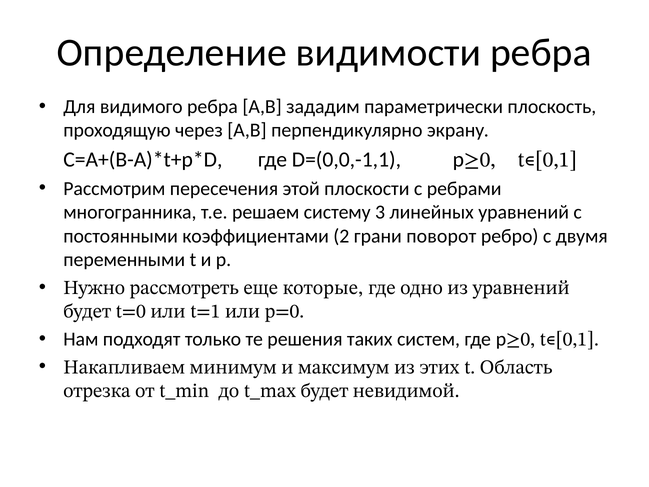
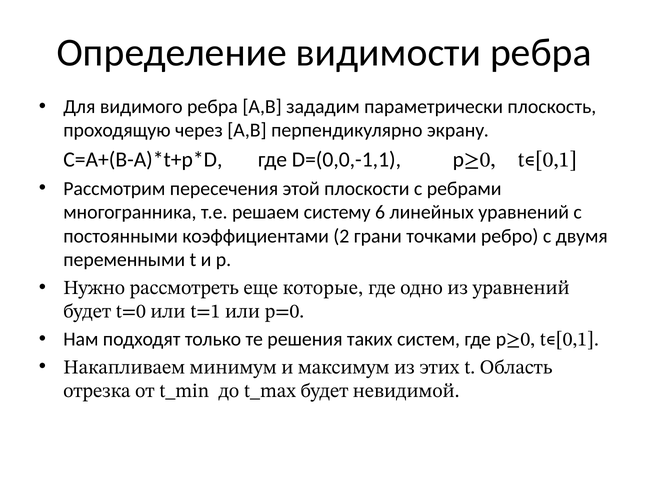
3: 3 -> 6 (380, 212)
поворот: поворот -> точками (441, 236)
